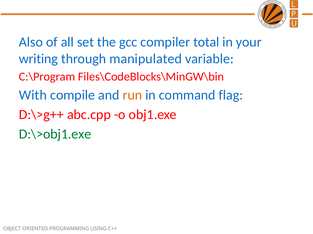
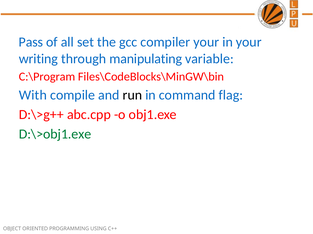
Also: Also -> Pass (31, 42)
compiler total: total -> your (206, 42)
manipulated: manipulated -> manipulating (146, 59)
run colour: orange -> black (132, 95)
